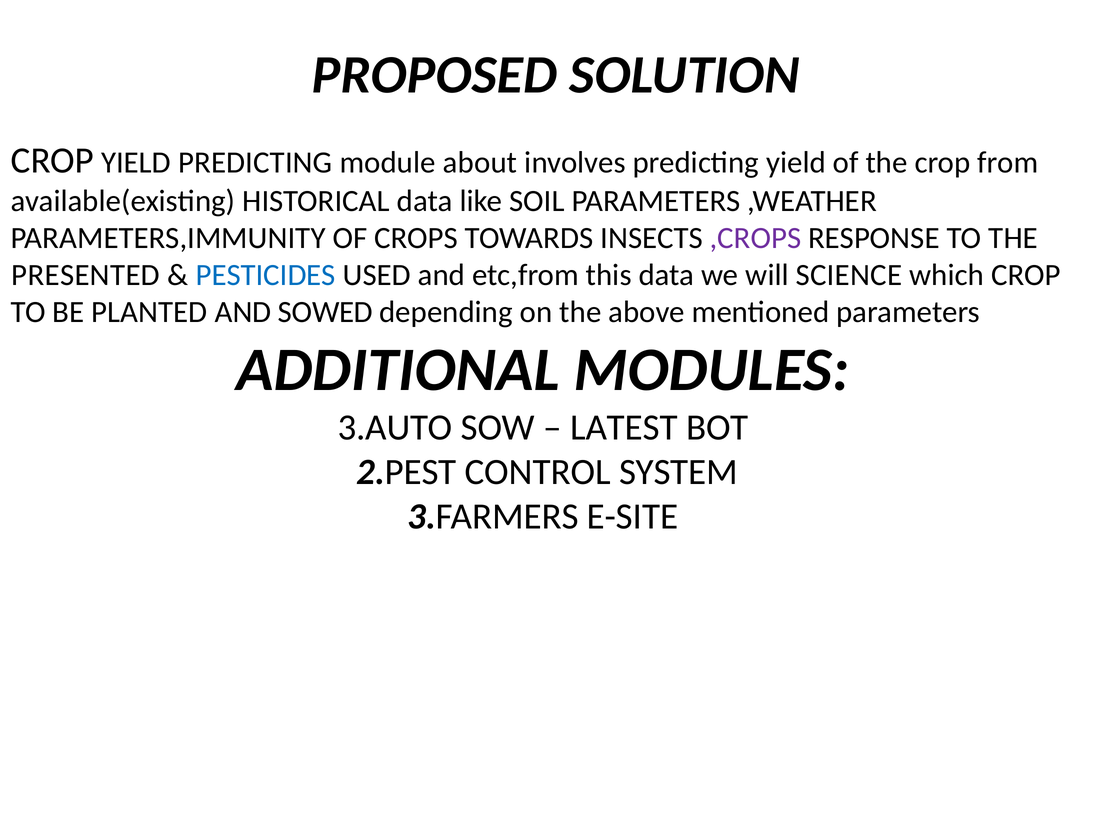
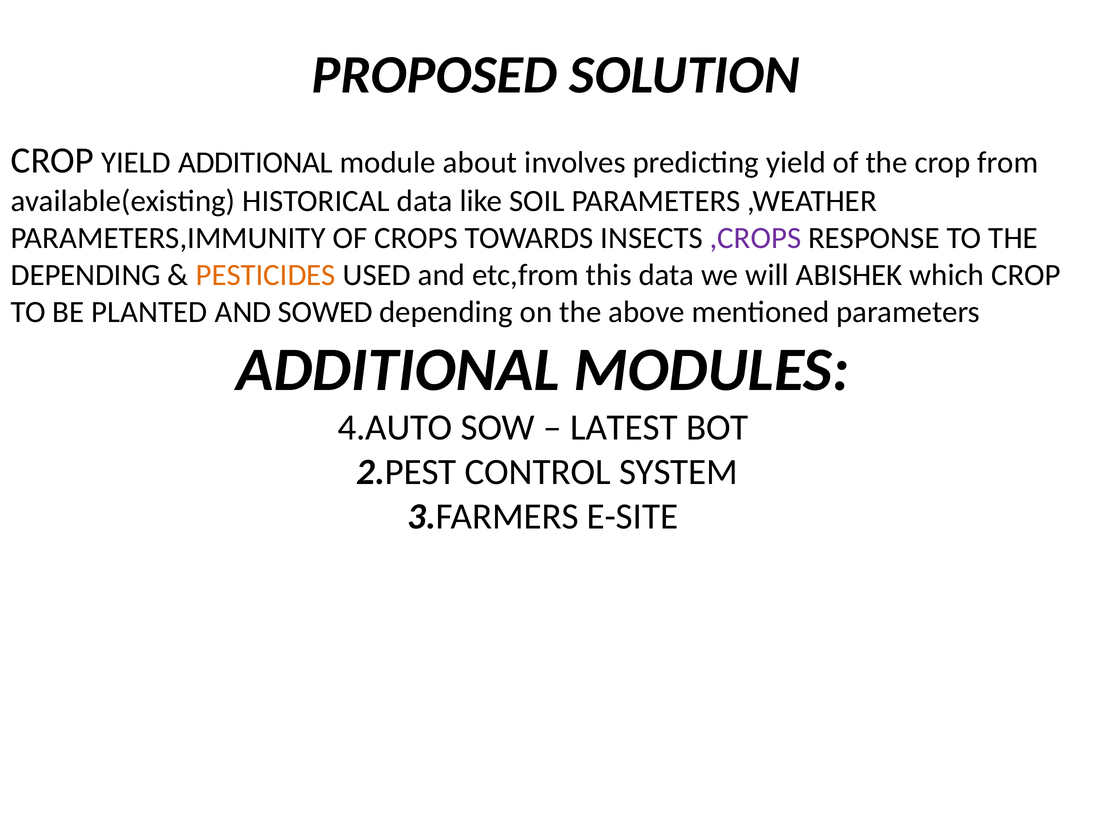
YIELD PREDICTING: PREDICTING -> ADDITIONAL (255, 163)
PRESENTED: PRESENTED -> DEPENDING (86, 275)
PESTICIDES colour: blue -> orange (266, 275)
SCIENCE: SCIENCE -> ABISHEK (849, 275)
3.AUTO: 3.AUTO -> 4.AUTO (395, 428)
